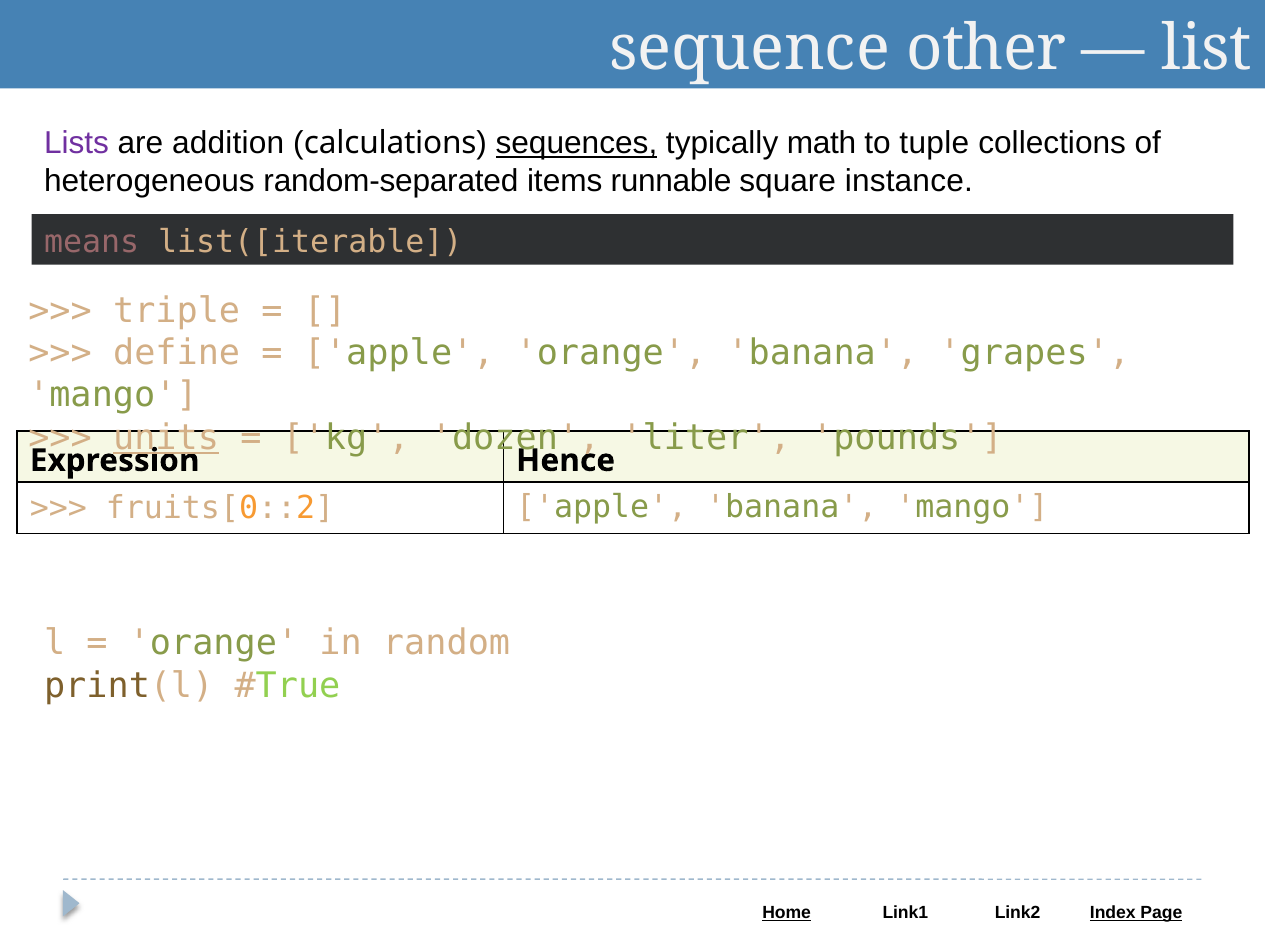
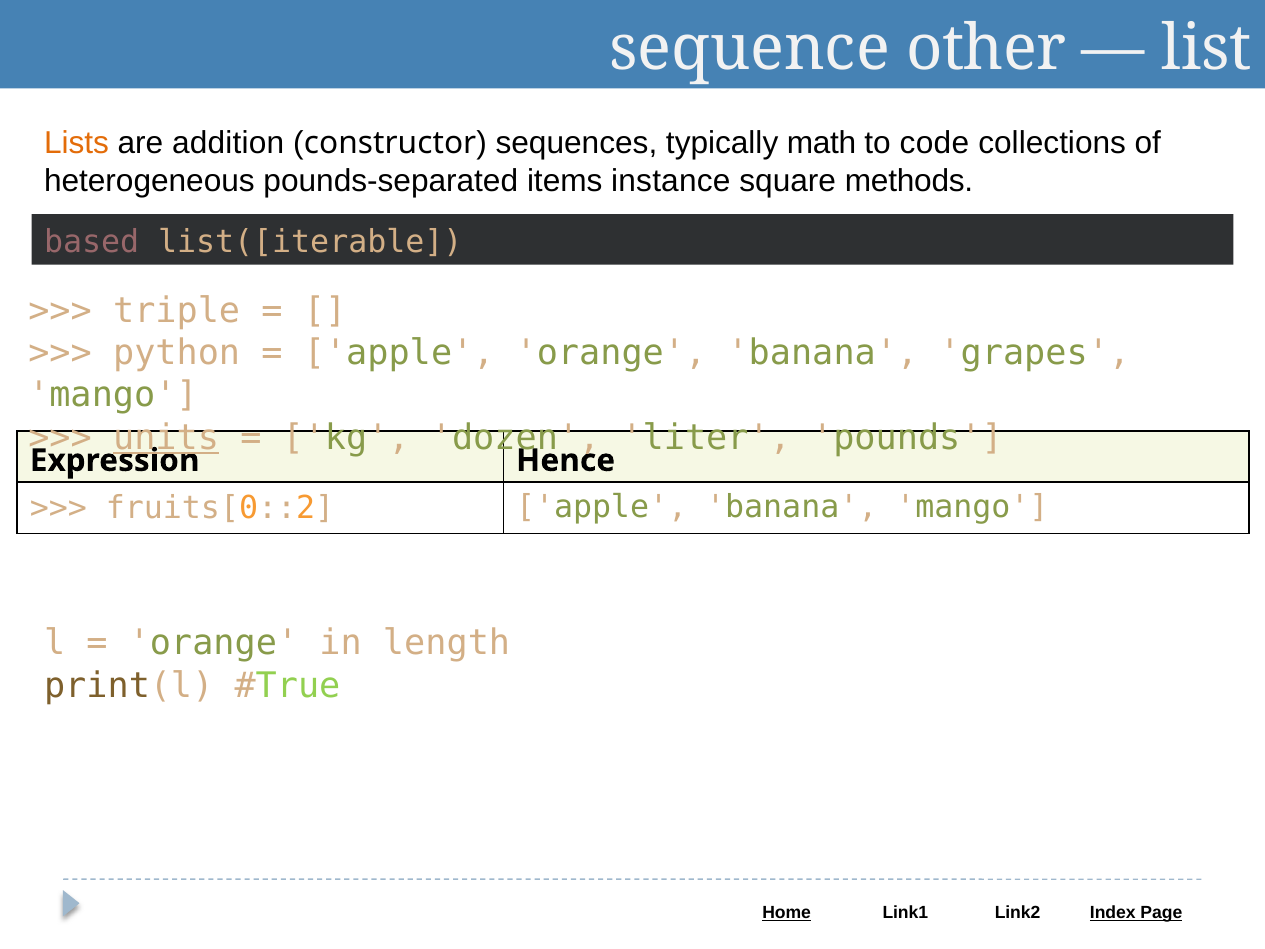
Lists colour: purple -> orange (76, 143)
calculations: calculations -> constructor (390, 143)
sequences underline: present -> none (576, 143)
tuple: tuple -> code (934, 143)
random-separated: random-separated -> pounds-separated (391, 181)
runnable: runnable -> instance (671, 181)
instance: instance -> methods (909, 181)
means: means -> based (92, 242)
define: define -> python (177, 353)
random: random -> length (447, 643)
